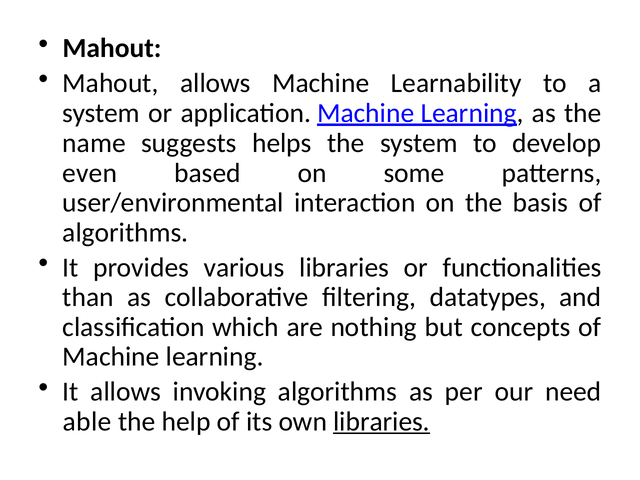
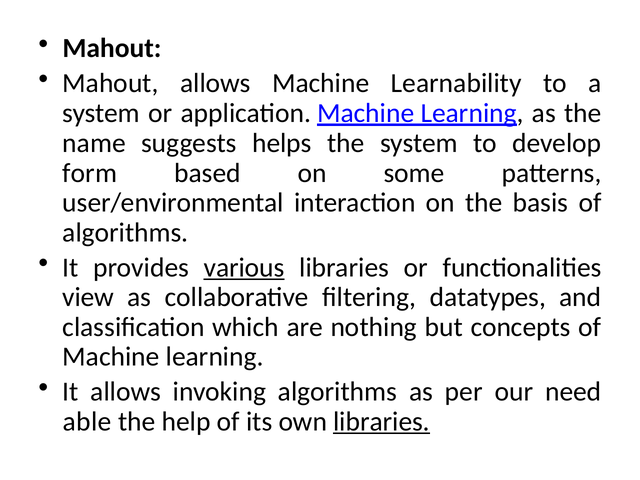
even: even -> form (90, 173)
various underline: none -> present (244, 268)
than: than -> view (88, 297)
